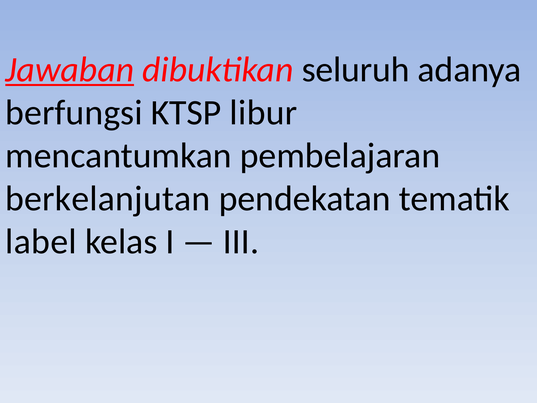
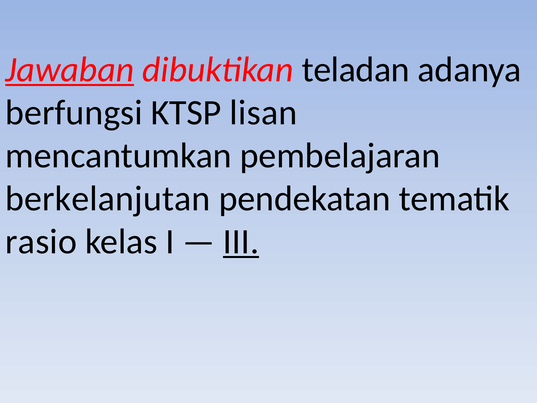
seluruh: seluruh -> teladan (356, 70)
libur: libur -> lisan (264, 113)
label: label -> rasio (41, 241)
III underline: none -> present (241, 241)
